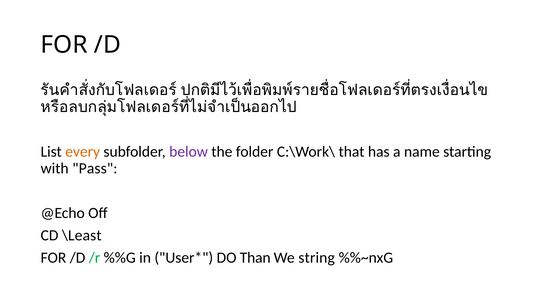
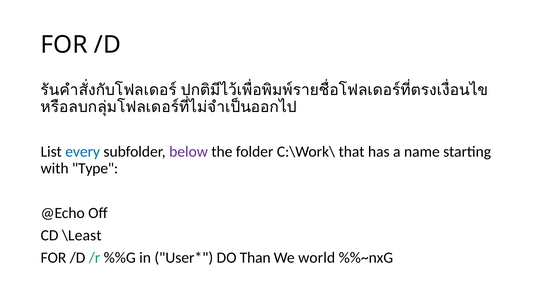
every colour: orange -> blue (83, 151)
Pass: Pass -> Type (95, 168)
string: string -> world (317, 257)
